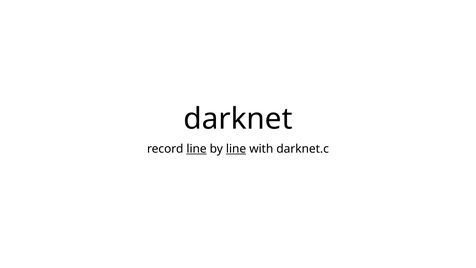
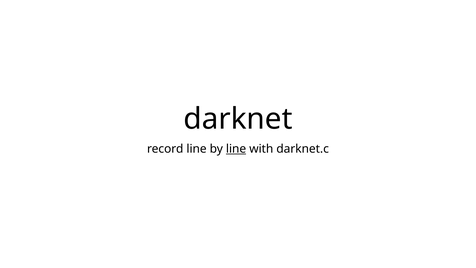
line underline: present -> none (197, 149)
